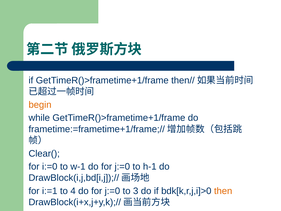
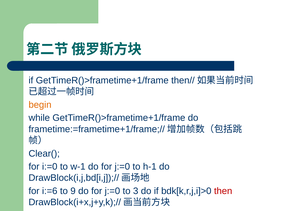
i:=1: i:=1 -> i:=6 (50, 191)
4: 4 -> 9 (73, 191)
then colour: orange -> red (223, 191)
